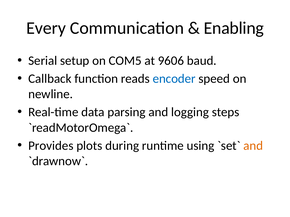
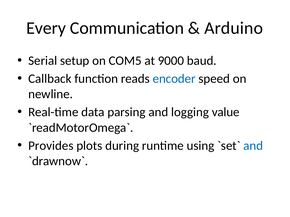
Enabling: Enabling -> Arduino (234, 28)
9606: 9606 -> 9000 (171, 61)
steps: steps -> value (226, 112)
and colour: orange -> blue (253, 146)
